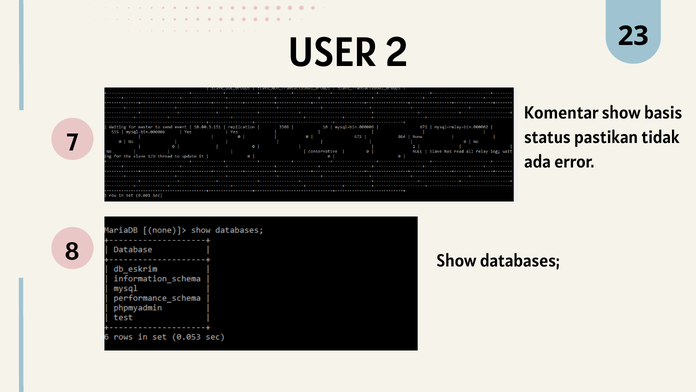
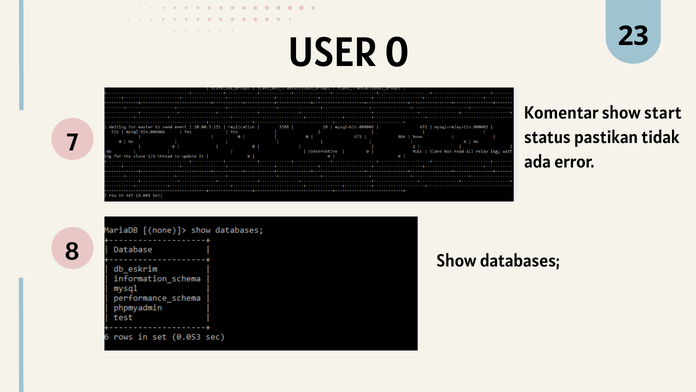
2: 2 -> 0 (397, 53)
basis: basis -> start (663, 113)
